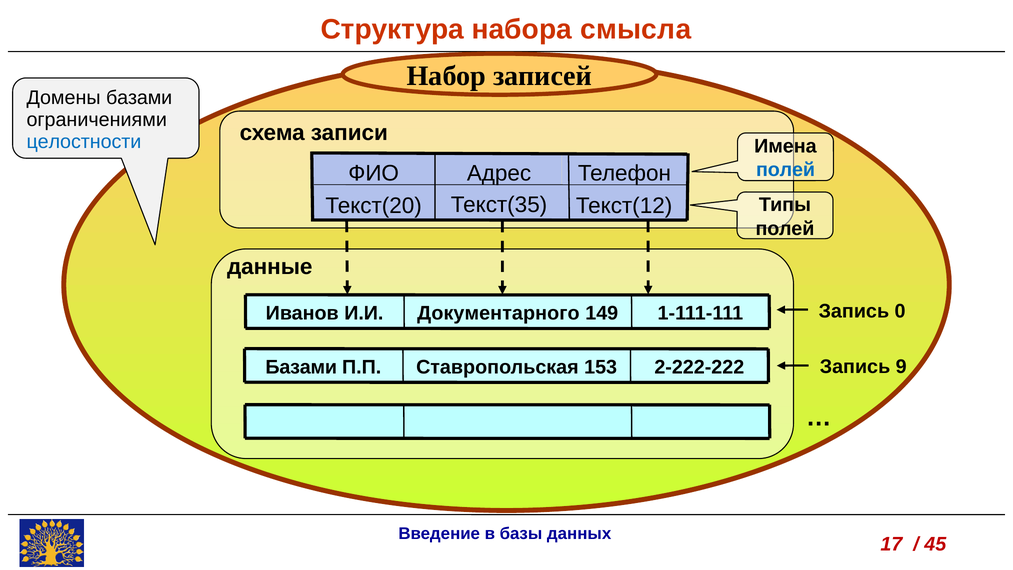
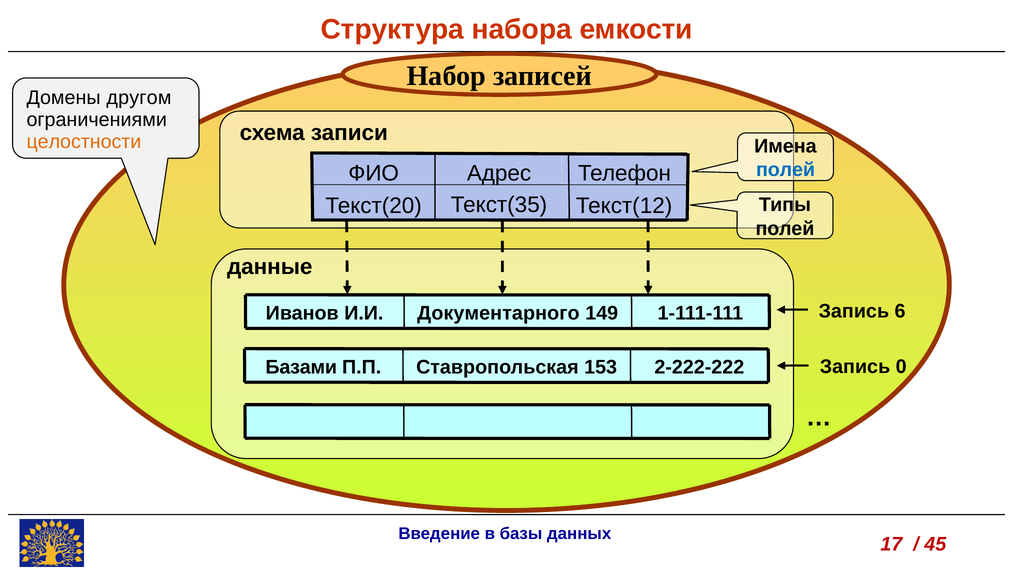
смысла: смысла -> емкости (636, 30)
Домены базами: базами -> другом (139, 98)
целостности colour: blue -> orange (84, 142)
0: 0 -> 6 (900, 311)
9: 9 -> 0 (901, 367)
